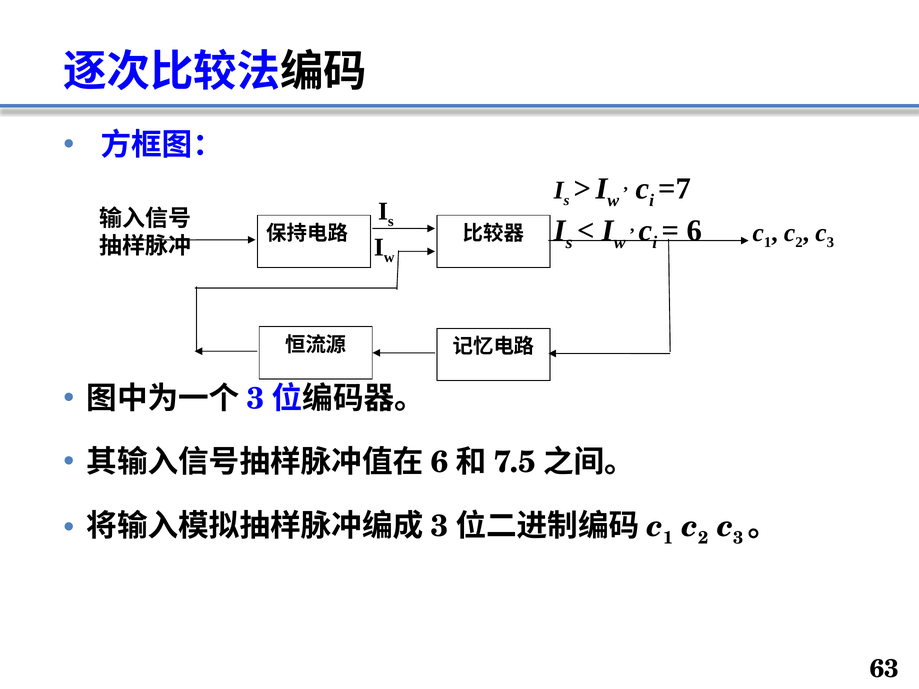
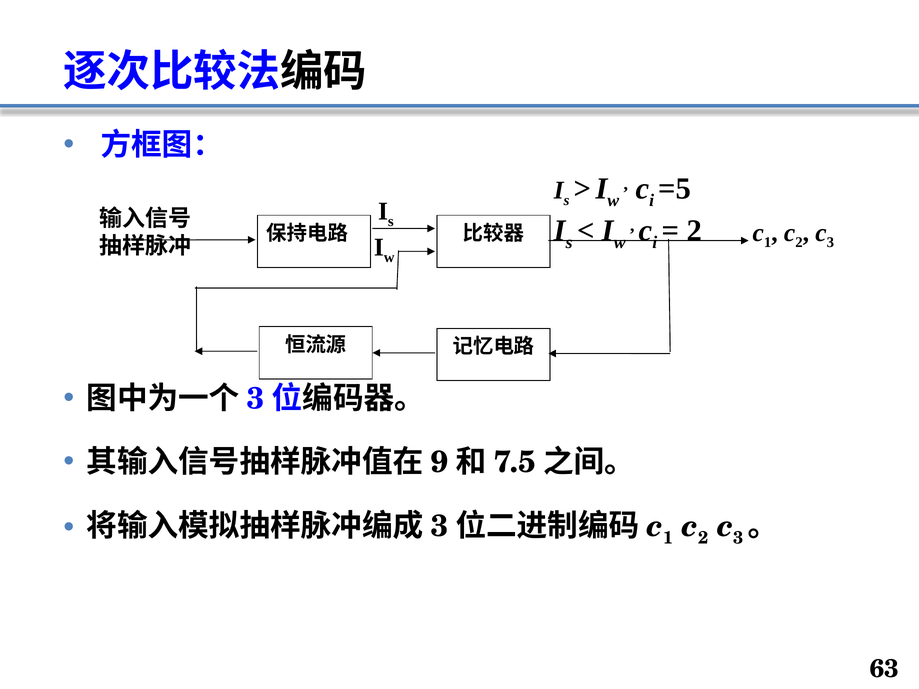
=7: =7 -> =5 (675, 189)
6: 6 -> 2 (694, 231)
6: 6 -> 9 (439, 462)
